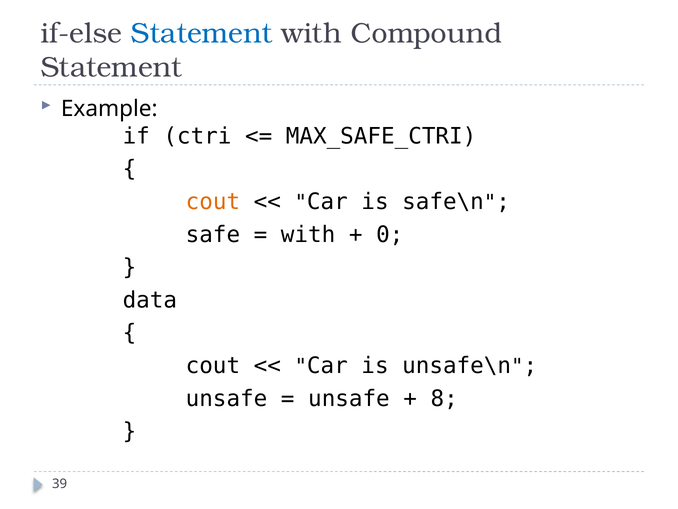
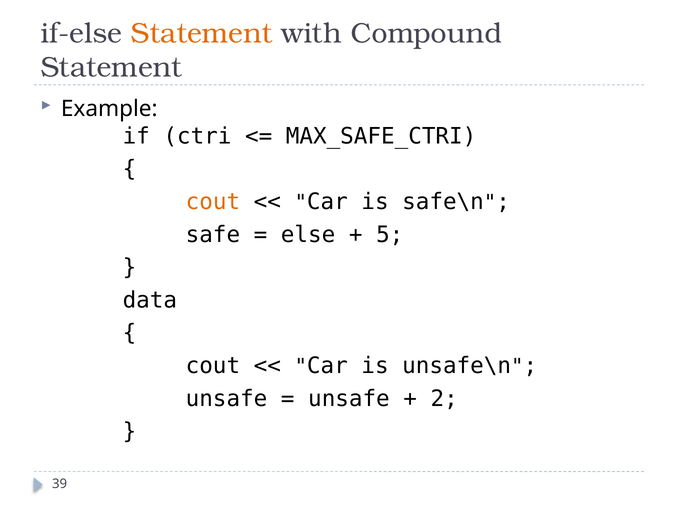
Statement colour: blue -> orange (202, 34)
with: with -> else (308, 234)
0: 0 -> 5 (390, 234)
8: 8 -> 2 (444, 398)
